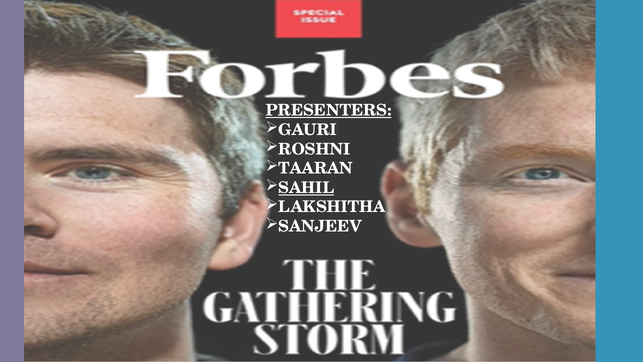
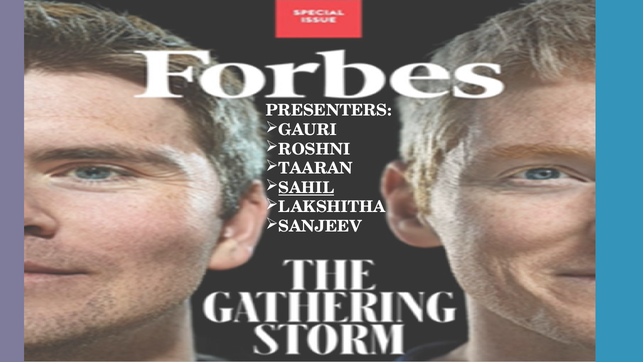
PRESENTERS underline: present -> none (329, 111)
